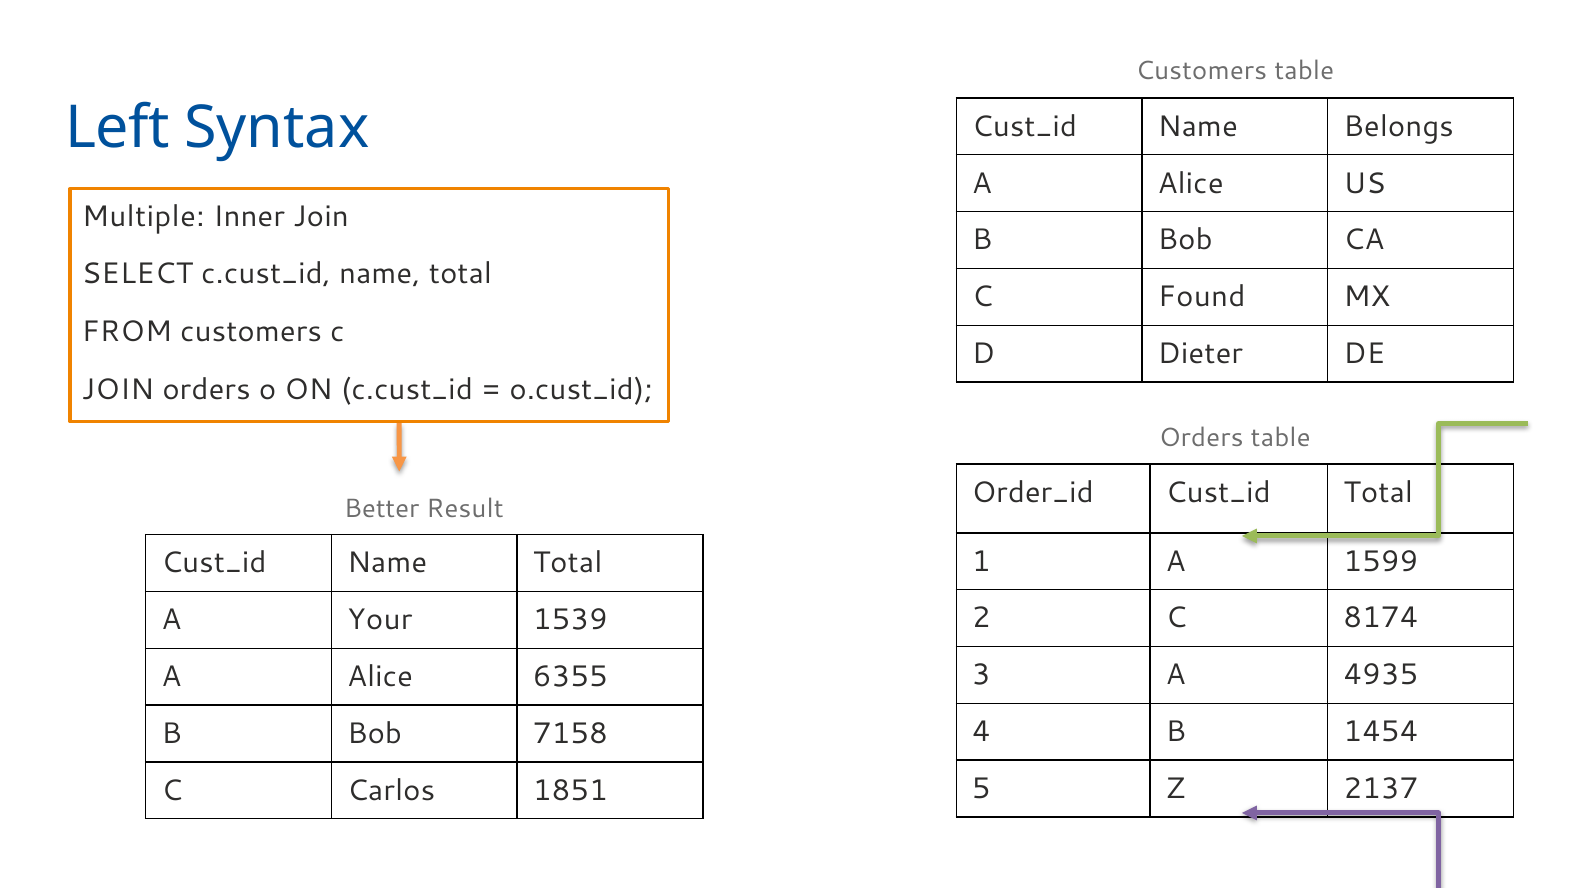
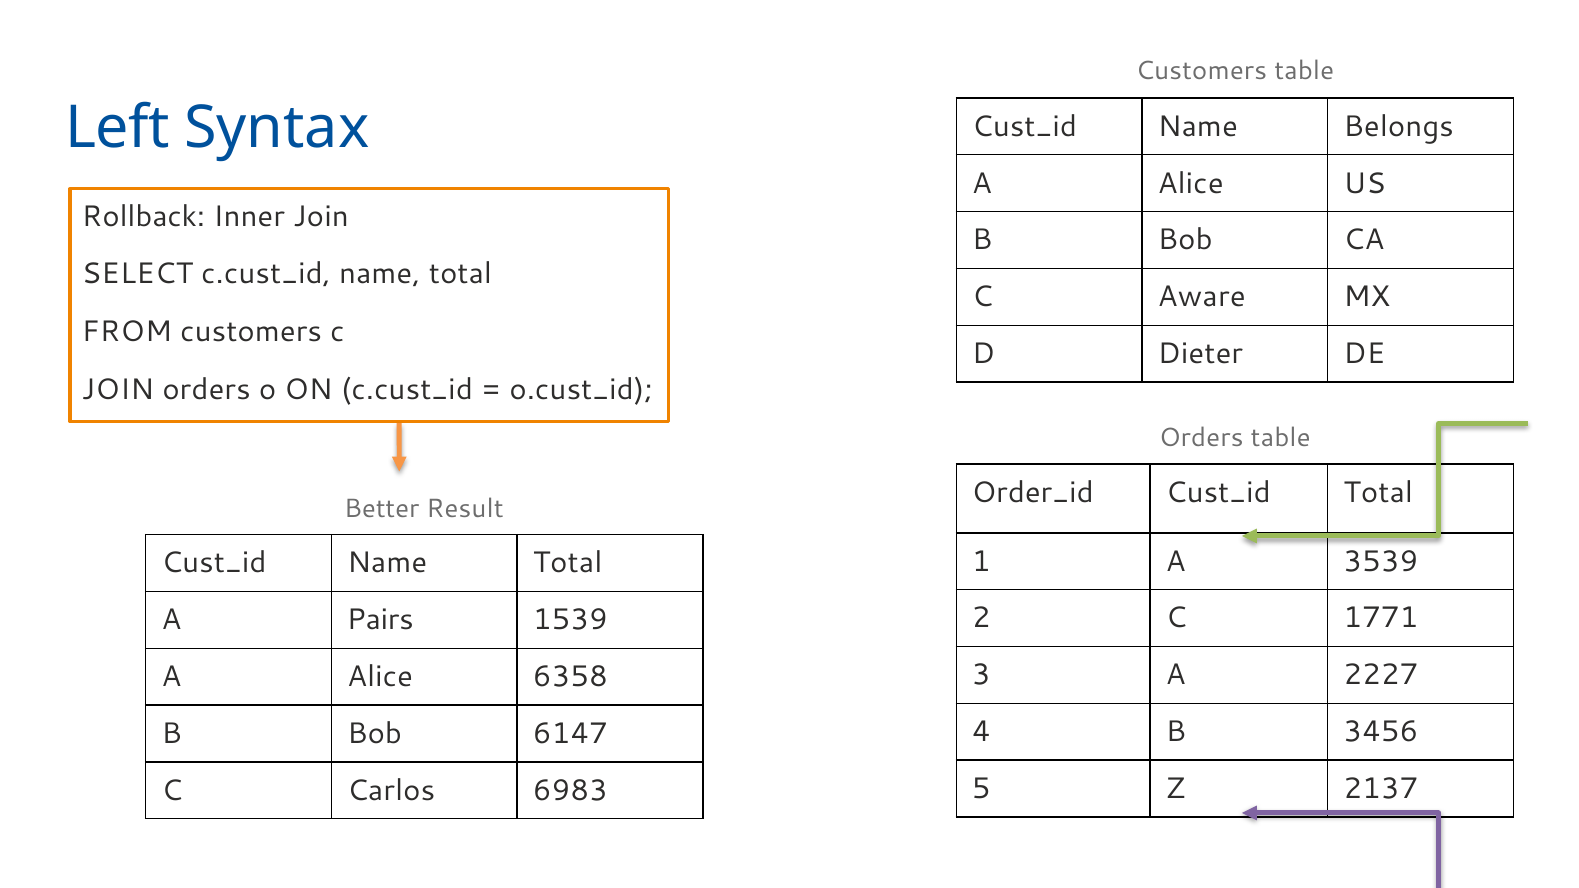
Multiple: Multiple -> Rollback (143, 216)
Found: Found -> Aware (1202, 297)
1599: 1599 -> 3539 (1381, 561)
8174: 8174 -> 1771 (1381, 618)
Your: Your -> Pairs (380, 620)
4935: 4935 -> 2227 (1381, 675)
6355: 6355 -> 6358 (570, 677)
1454: 1454 -> 3456 (1381, 732)
7158: 7158 -> 6147 (570, 734)
1851: 1851 -> 6983 (570, 791)
